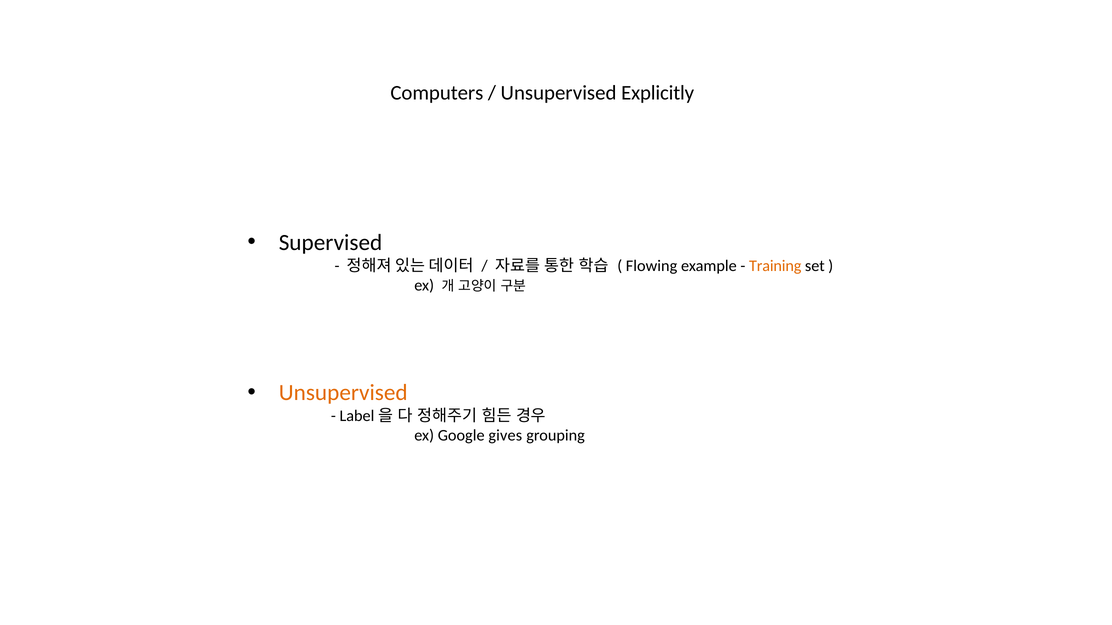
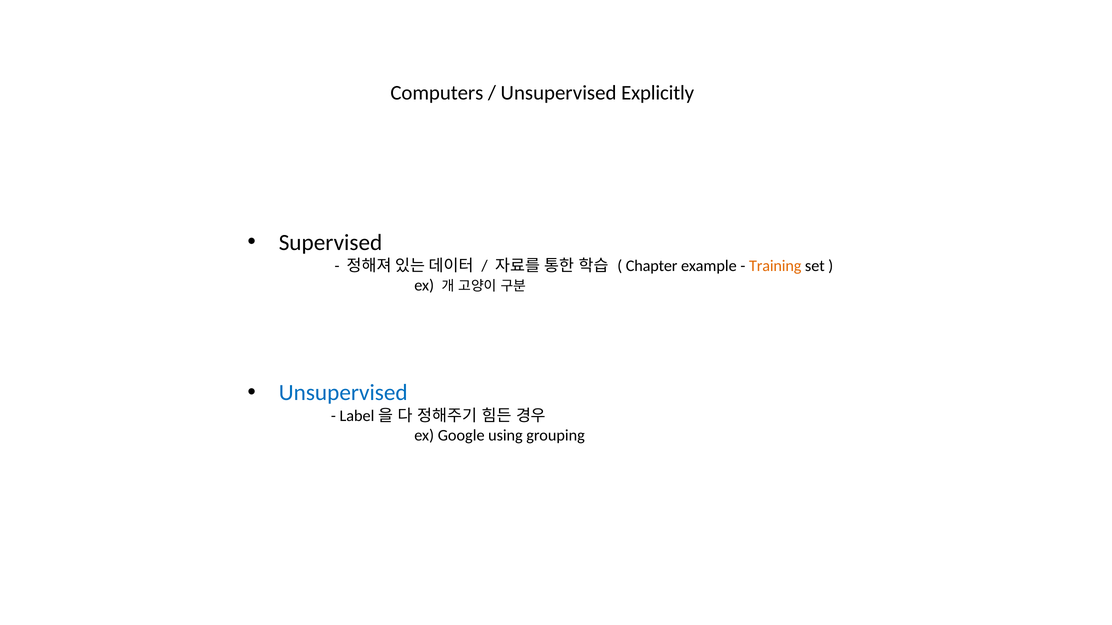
Flowing: Flowing -> Chapter (652, 266)
Unsupervised colour: orange -> blue (343, 393)
gives: gives -> using (505, 436)
